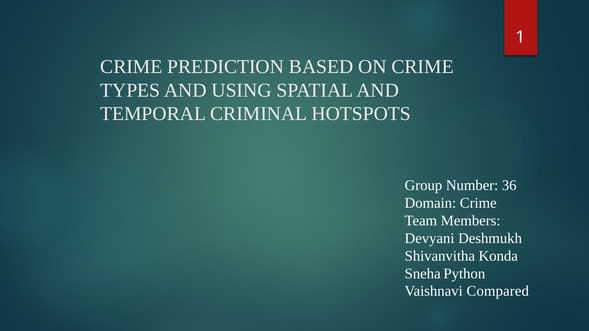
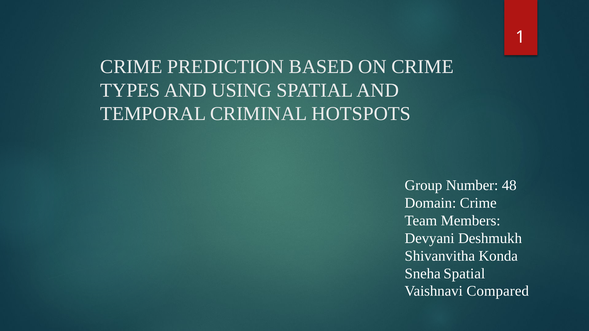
36: 36 -> 48 (509, 185)
Sneha Python: Python -> Spatial (464, 274)
